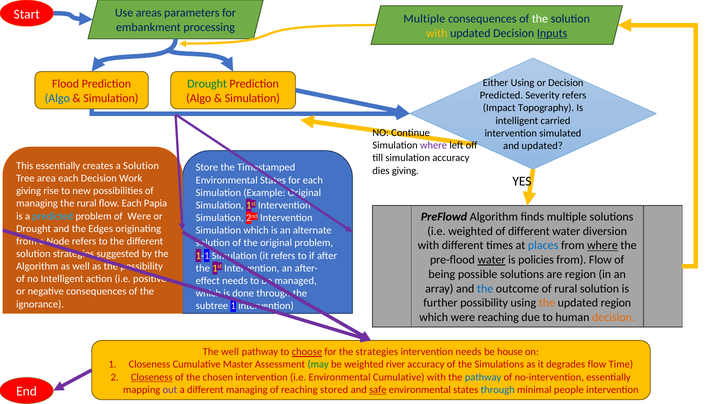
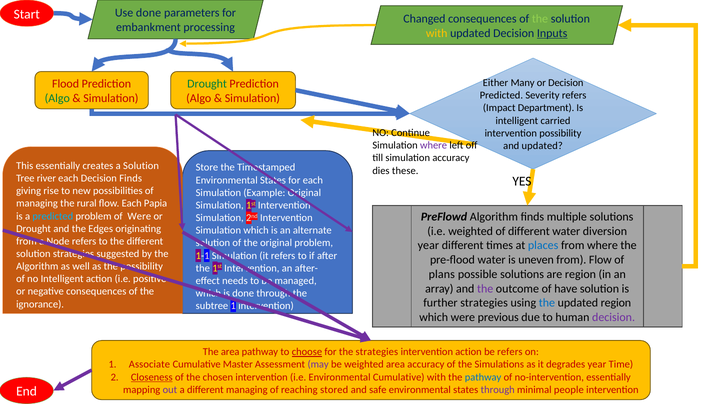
Use areas: areas -> done (149, 13)
Multiple: Multiple -> Changed (424, 19)
the colour: white -> light green (540, 19)
Either Using: Using -> Many (523, 83)
Algo colour: blue -> green (57, 98)
Topography: Topography -> Department (546, 108)
intervention simulated: simulated -> possibility (560, 133)
dies giving: giving -> these (405, 171)
area: area -> river (46, 178)
Decision Work: Work -> Finds (131, 178)
with: with -> year (428, 245)
where underline: present -> none (602, 245)
water underline: present -> none (492, 260)
policies: policies -> uneven (536, 260)
being: being -> plans (442, 274)
the colour: blue -> purple (485, 289)
of rural: rural -> have (566, 289)
further possibility: possibility -> strategies (484, 303)
the colour: orange -> blue (547, 303)
were reaching: reaching -> previous (498, 317)
decision colour: orange -> purple (614, 317)
The well: well -> area (230, 352)
intervention needs: needs -> action (469, 352)
be house: house -> refers (510, 352)
1 Closeness: Closeness -> Associate (149, 364)
may colour: green -> purple (318, 364)
weighted river: river -> area (395, 364)
degrades flow: flow -> year (597, 364)
safe underline: present -> none (378, 390)
through colour: blue -> purple (498, 390)
